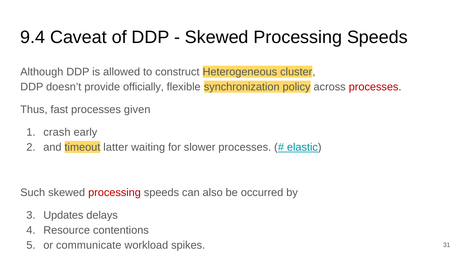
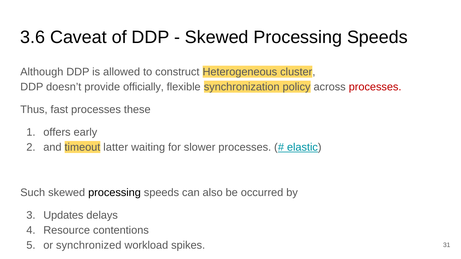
9.4: 9.4 -> 3.6 (33, 37)
given: given -> these (137, 110)
crash: crash -> offers (57, 132)
processing colour: red -> black (115, 193)
communicate: communicate -> synchronized (89, 245)
